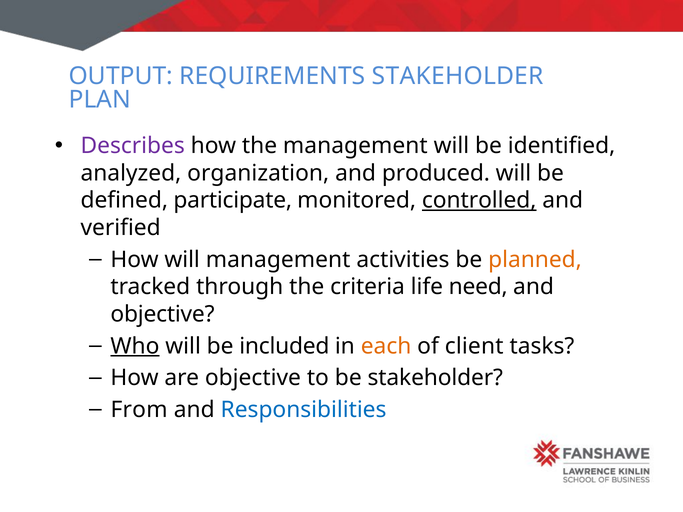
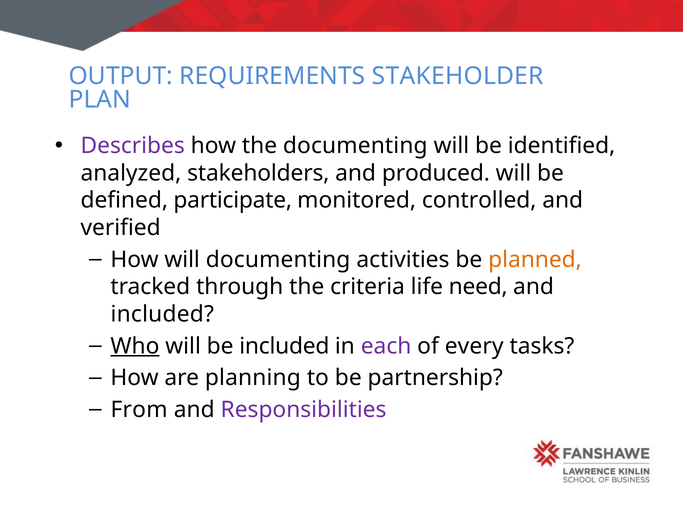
the management: management -> documenting (355, 146)
organization: organization -> stakeholders (258, 173)
controlled underline: present -> none (479, 200)
will management: management -> documenting (278, 260)
objective: objective -> included (162, 314)
each colour: orange -> purple (386, 346)
client: client -> every (474, 346)
are objective: objective -> planning (253, 378)
be stakeholder: stakeholder -> partnership (435, 378)
Responsibilities colour: blue -> purple (304, 410)
